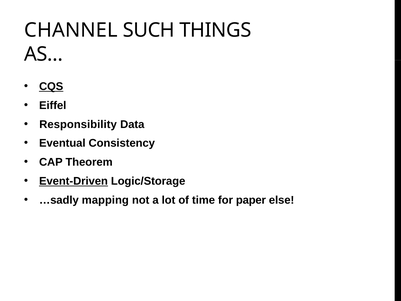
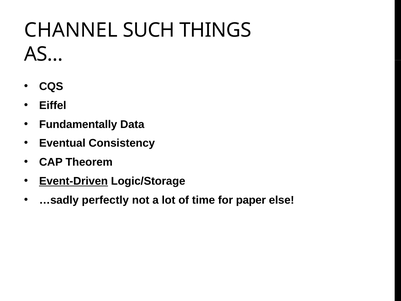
CQS underline: present -> none (51, 86)
Responsibility: Responsibility -> Fundamentally (78, 124)
mapping: mapping -> perfectly (105, 200)
